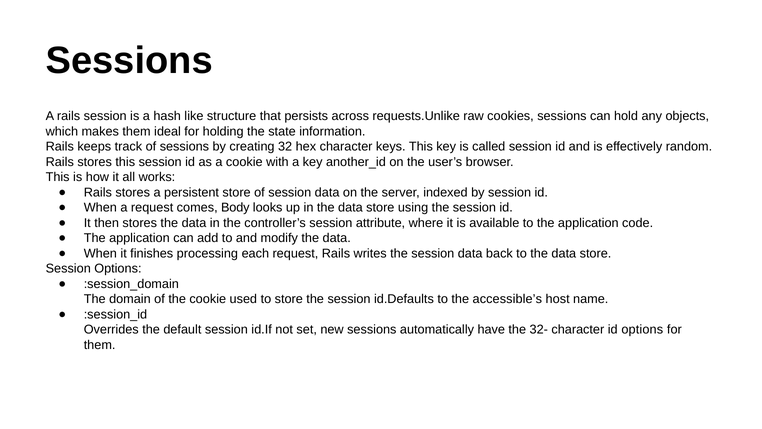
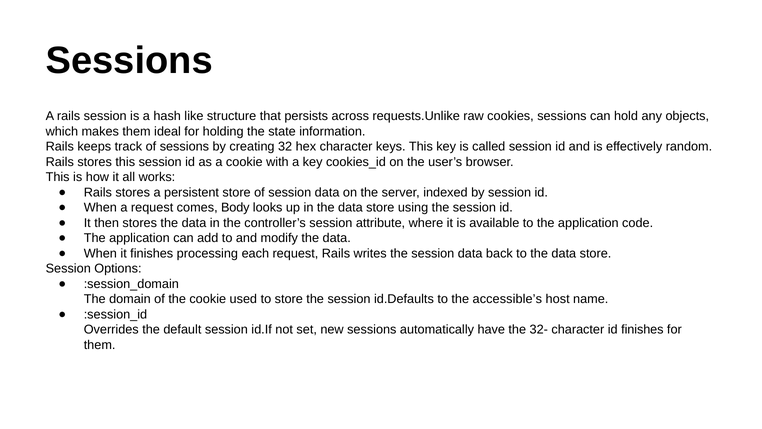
another_id: another_id -> cookies_id (356, 162)
id options: options -> finishes (642, 330)
